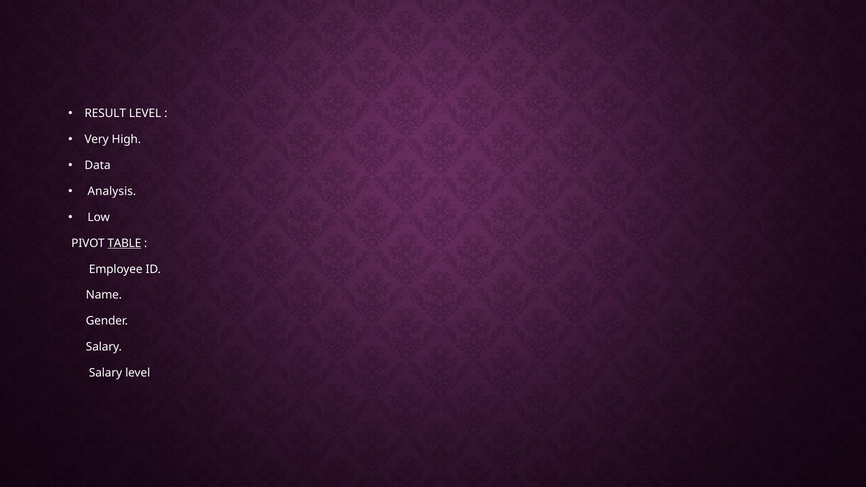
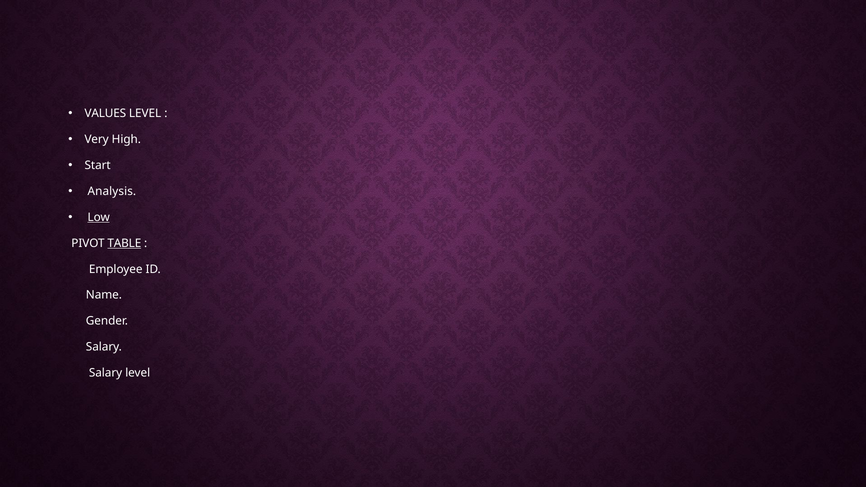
RESULT: RESULT -> VALUES (105, 114)
Data: Data -> Start (98, 165)
Low underline: none -> present (99, 217)
